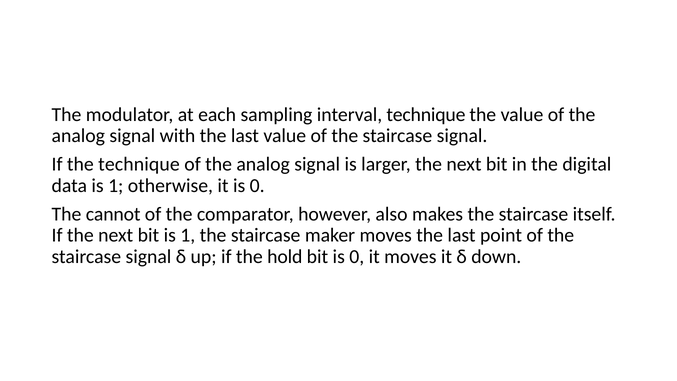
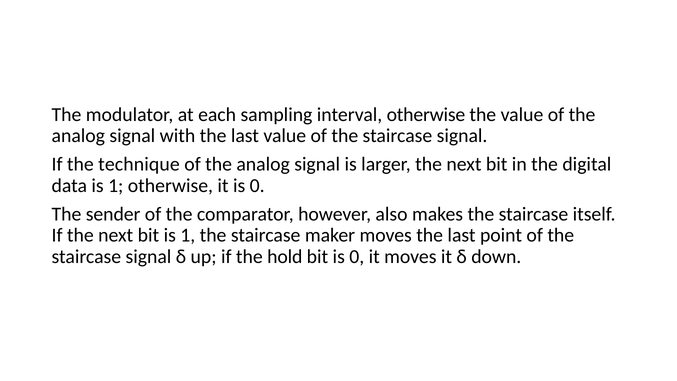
interval technique: technique -> otherwise (426, 114)
cannot: cannot -> sender (113, 214)
